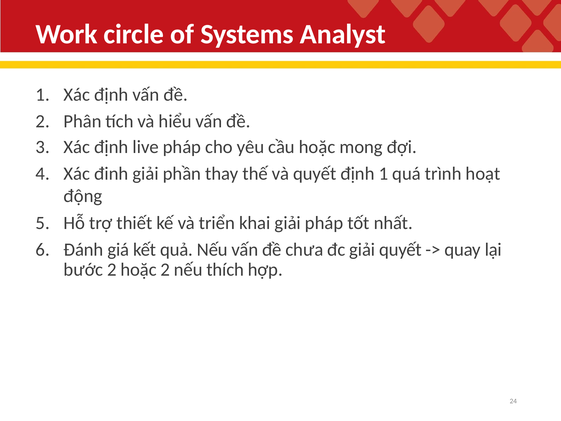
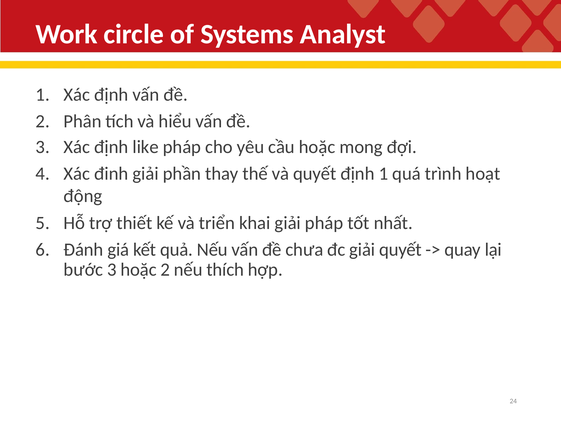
live: live -> like (146, 147)
bước 2: 2 -> 3 (112, 270)
